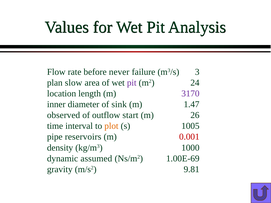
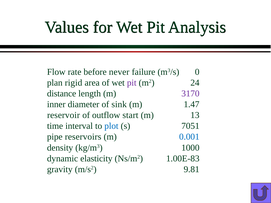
3: 3 -> 0 (197, 72)
slow: slow -> rigid (74, 83)
location: location -> distance (62, 94)
observed: observed -> reservoir (64, 115)
26: 26 -> 13 (195, 115)
plot colour: orange -> blue (111, 126)
1005: 1005 -> 7051 (190, 126)
0.001 colour: red -> blue (189, 137)
assumed: assumed -> elasticity (96, 159)
1.00E-69: 1.00E-69 -> 1.00E-83 (183, 159)
